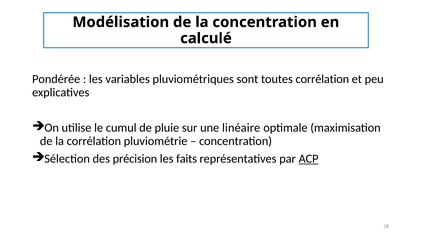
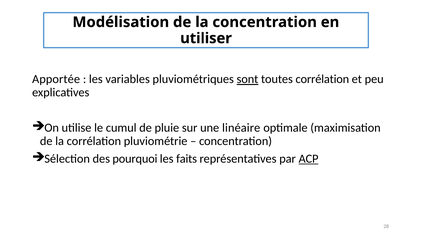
calculé: calculé -> utiliser (206, 38)
Pondérée: Pondérée -> Apportée (56, 79)
sont underline: none -> present (247, 79)
précision: précision -> pourquoi (135, 159)
